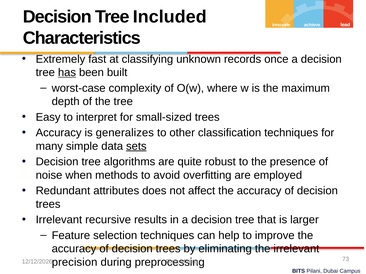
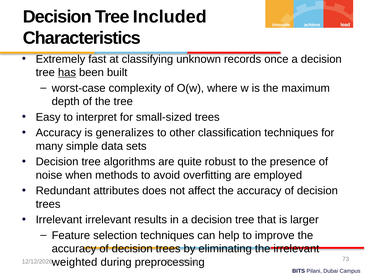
sets underline: present -> none (136, 146)
Irrelevant recursive: recursive -> irrelevant (108, 220)
precision: precision -> weighted (75, 263)
